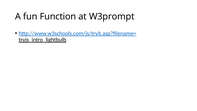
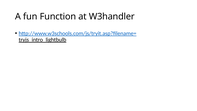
W3prompt: W3prompt -> W3handler (112, 17)
